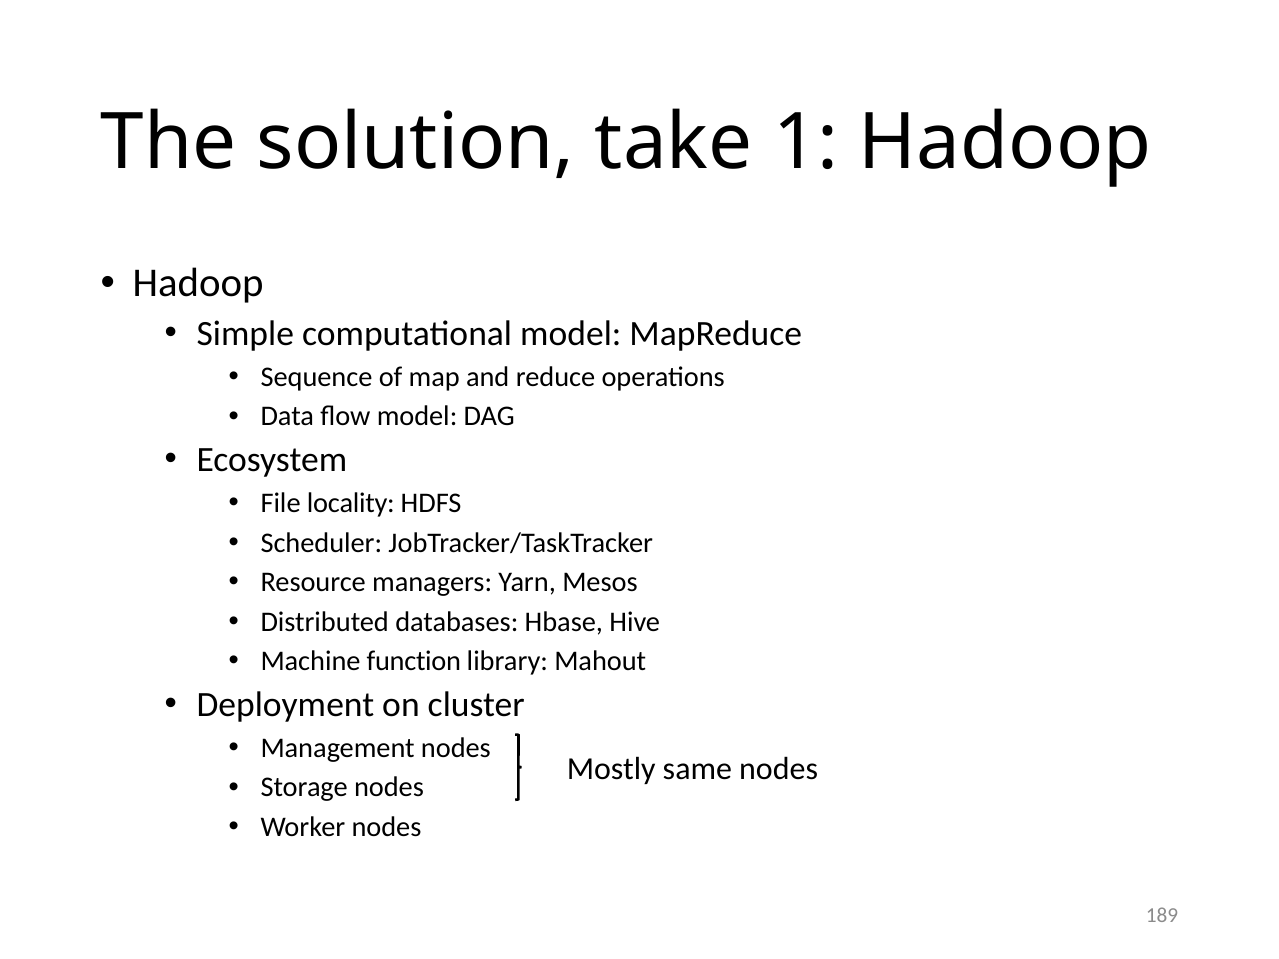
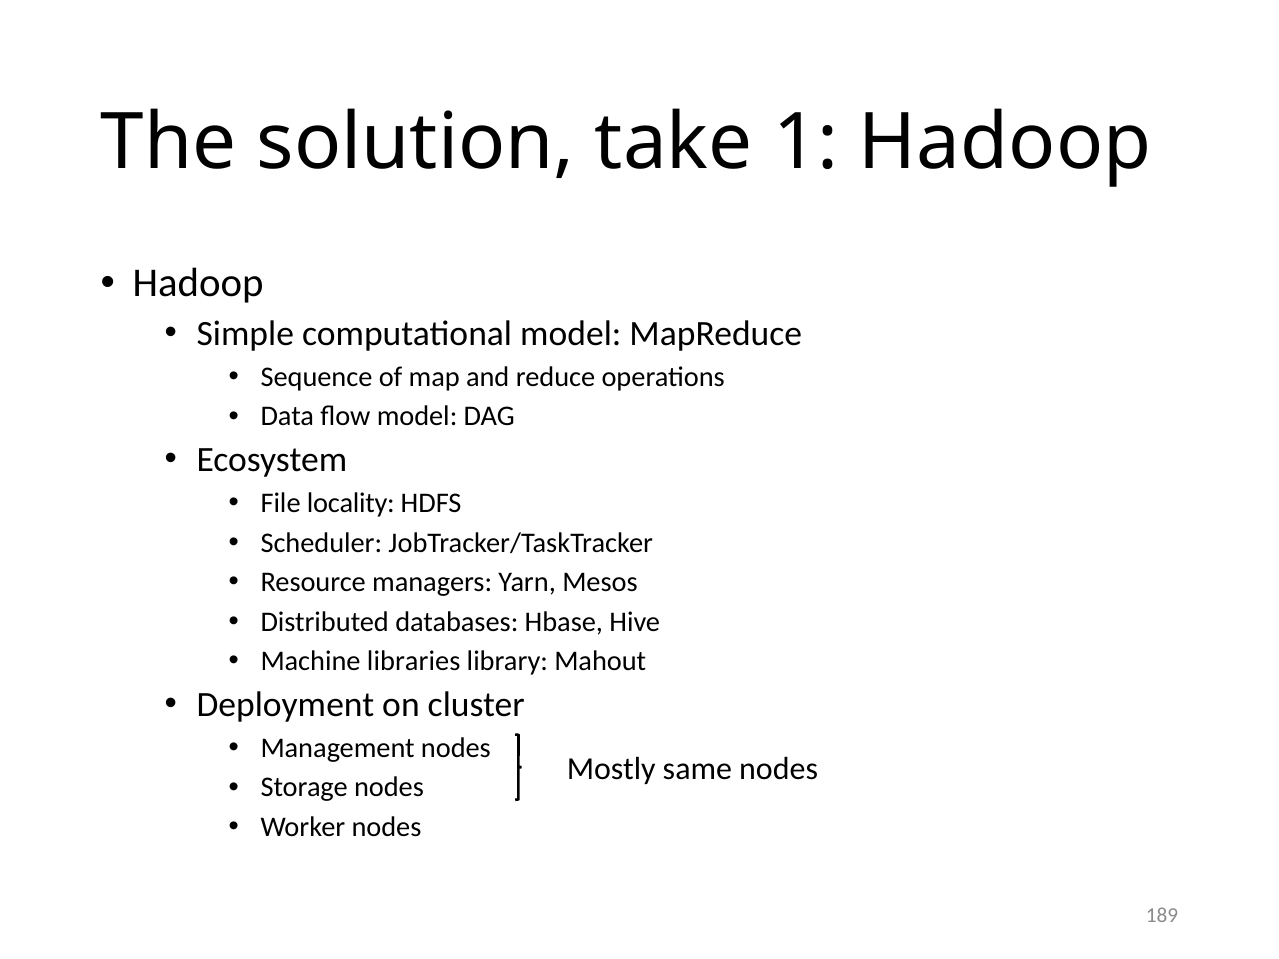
function: function -> libraries (414, 661)
